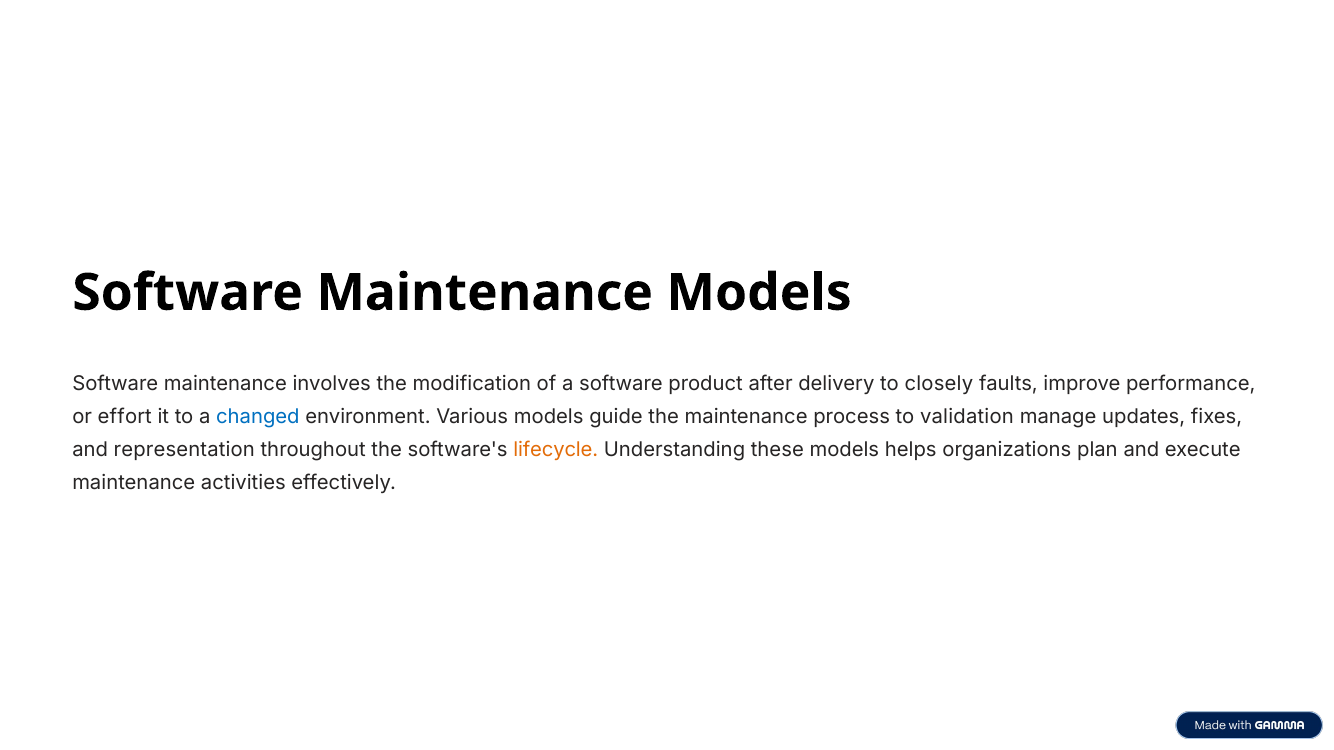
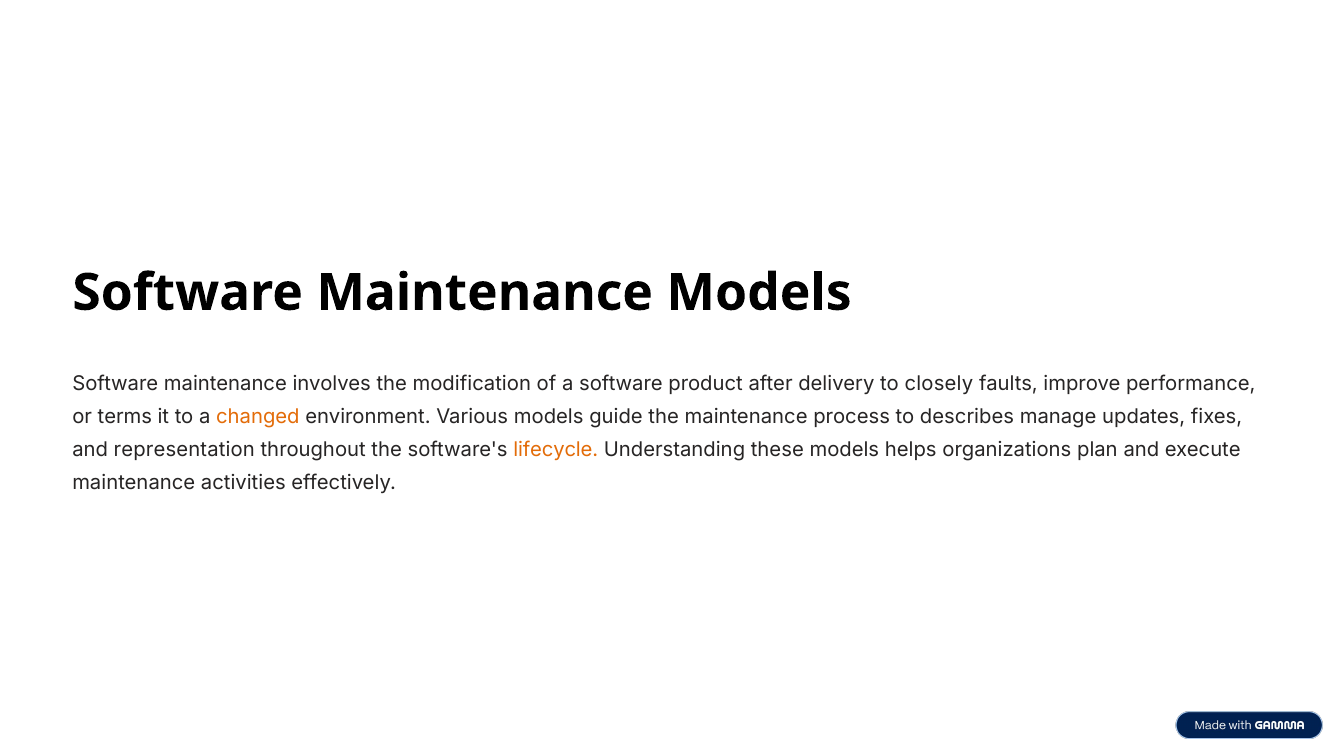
effort: effort -> terms (125, 417)
changed colour: blue -> orange (258, 417)
validation: validation -> describes (967, 417)
